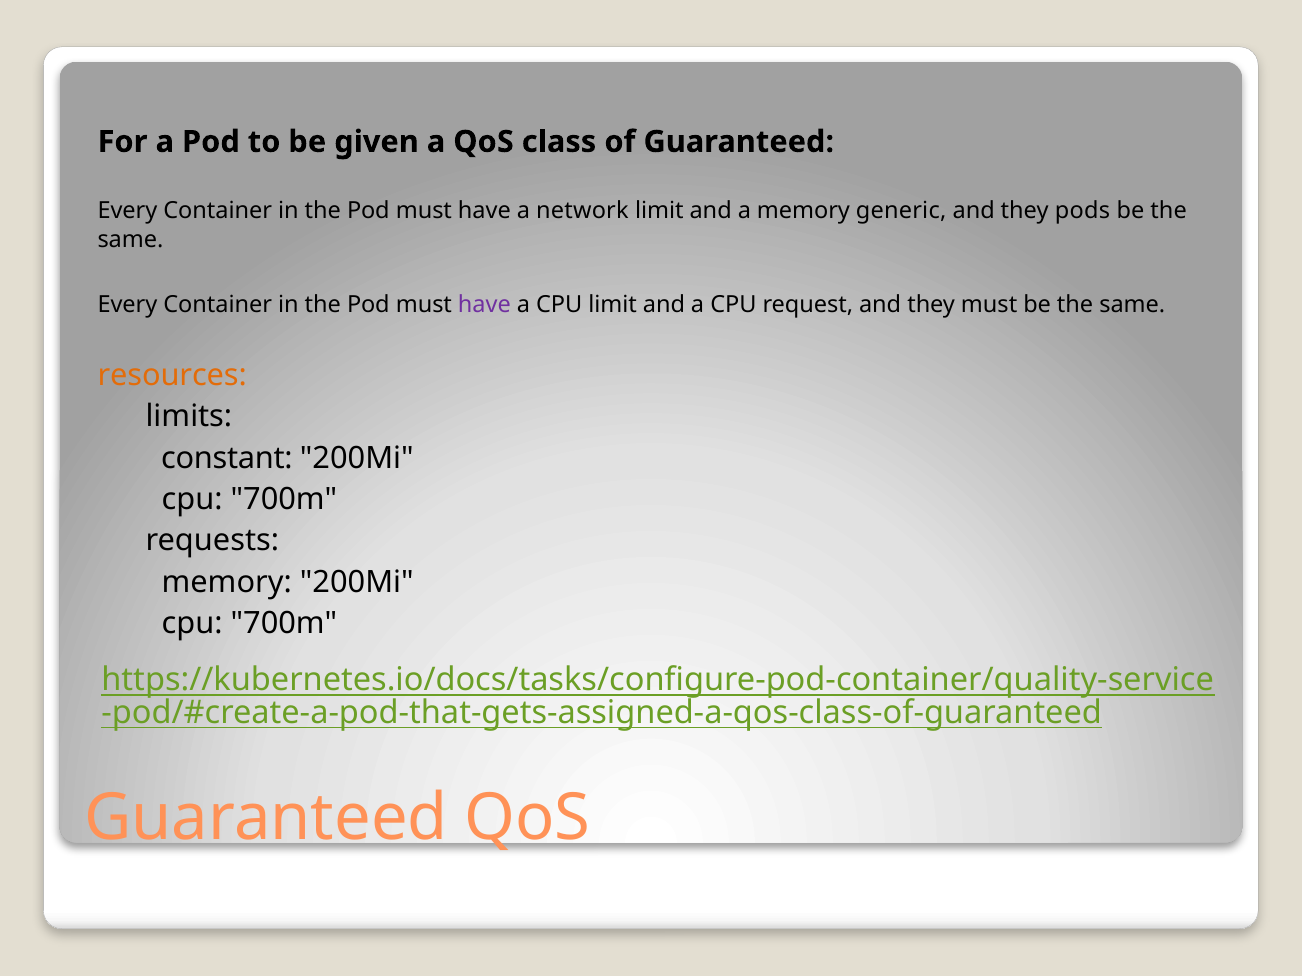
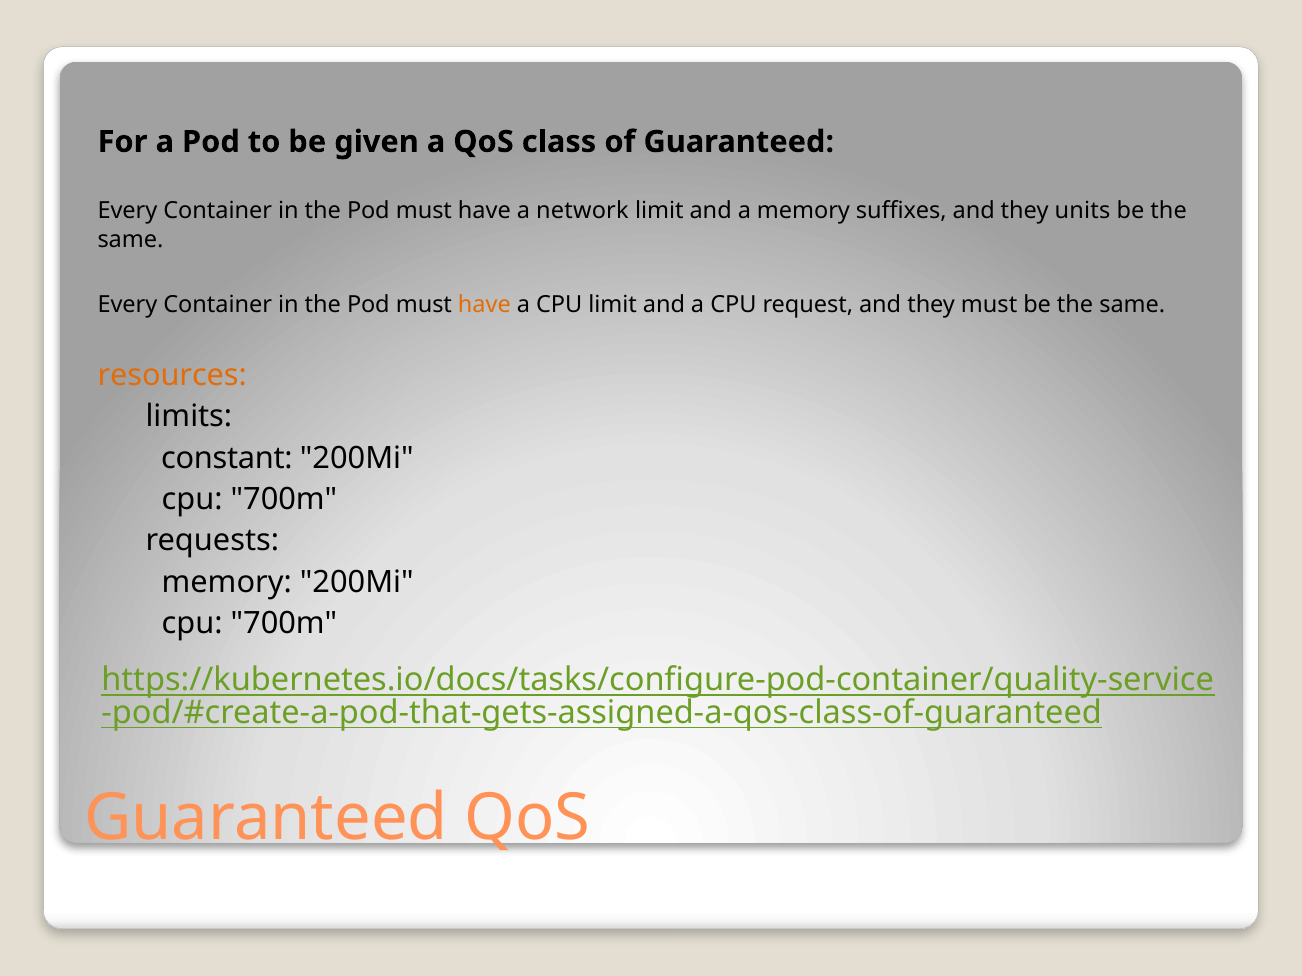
generic: generic -> suffixes (901, 211)
pods: pods -> units (1082, 211)
have colour: purple -> orange (484, 305)
